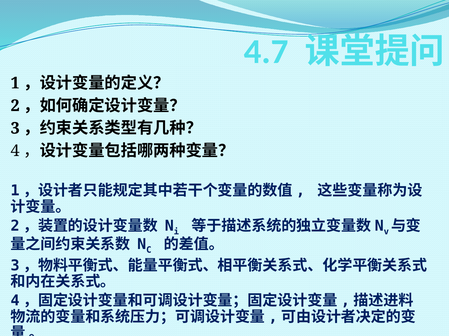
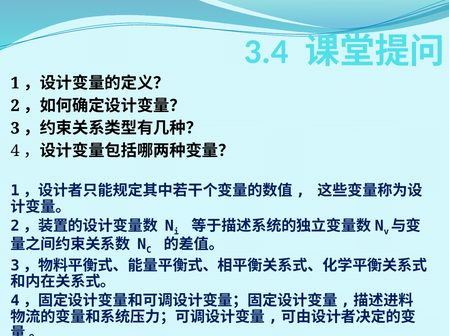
4.7: 4.7 -> 3.4 (266, 52)
